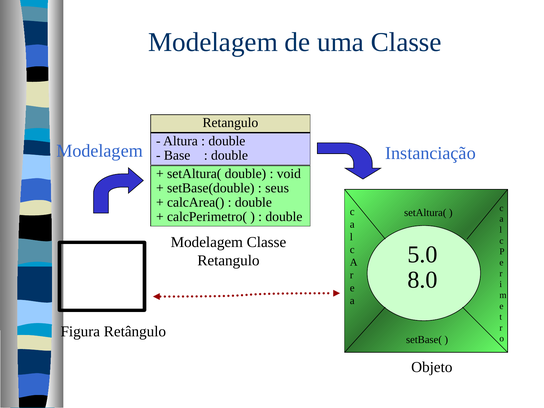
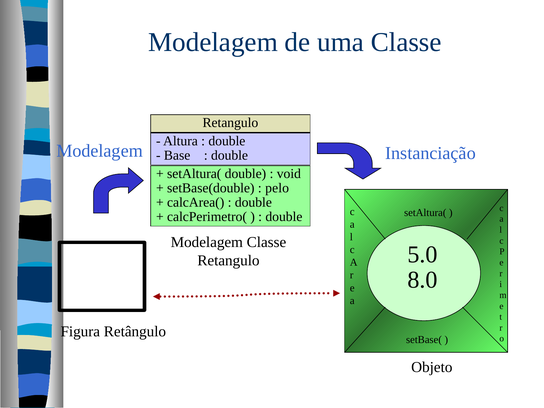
seus: seus -> pelo (277, 188)
